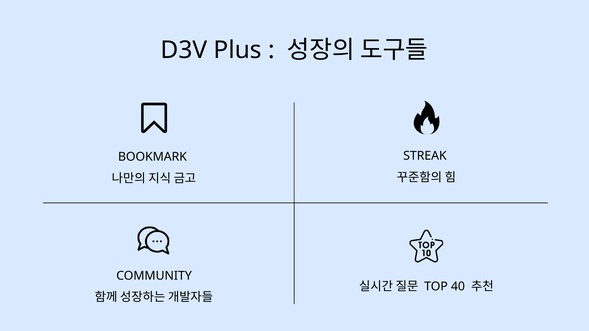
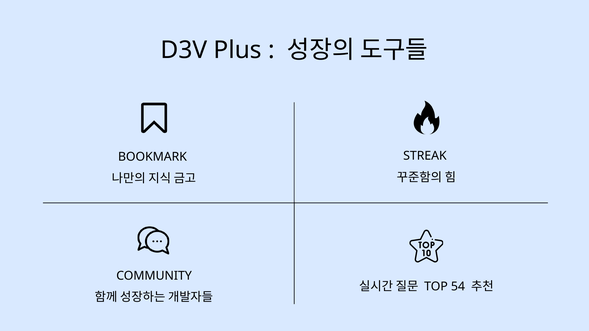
40: 40 -> 54 (458, 287)
